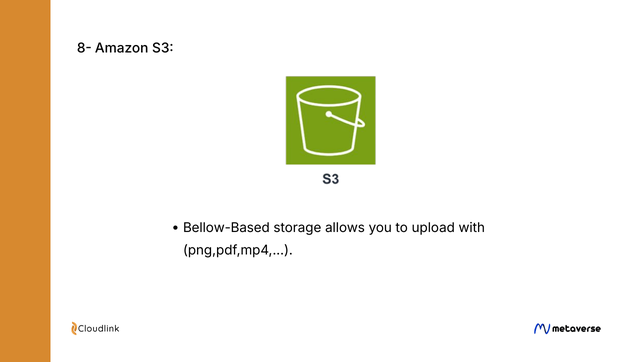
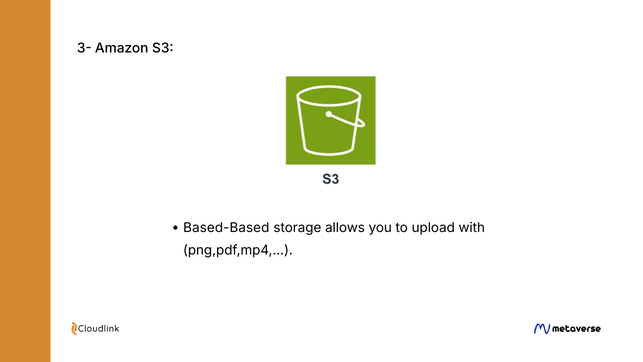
8-: 8- -> 3- (84, 48)
Bellow-Based: Bellow-Based -> Based-Based (226, 228)
